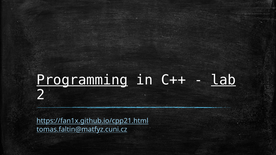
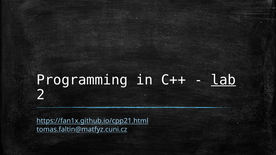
Programming underline: present -> none (82, 80)
